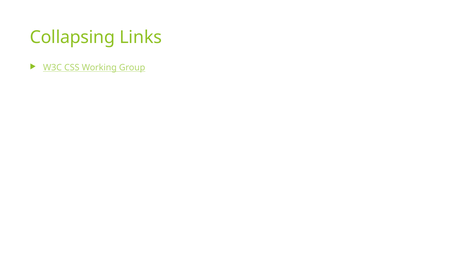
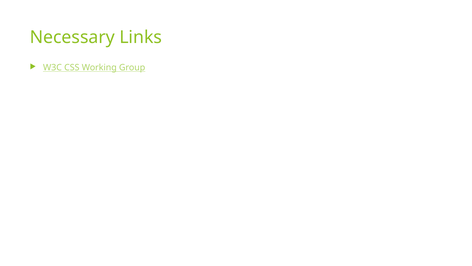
Collapsing: Collapsing -> Necessary (72, 37)
